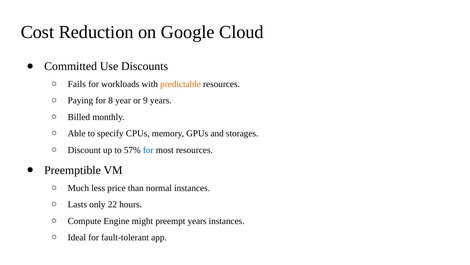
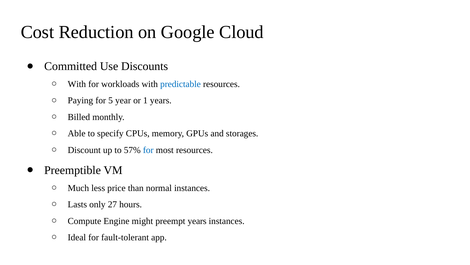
Fails: Fails -> With (77, 84)
predictable colour: orange -> blue (180, 84)
8: 8 -> 5 (111, 100)
9: 9 -> 1 (145, 100)
22: 22 -> 27 (112, 204)
